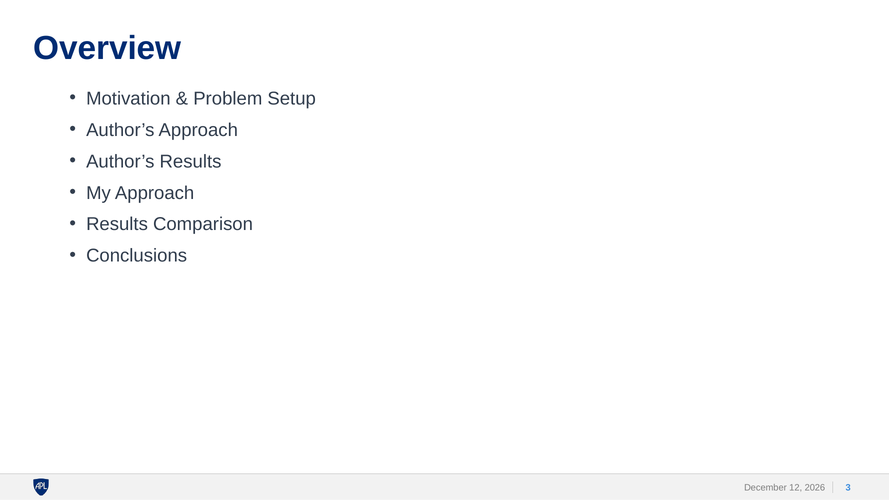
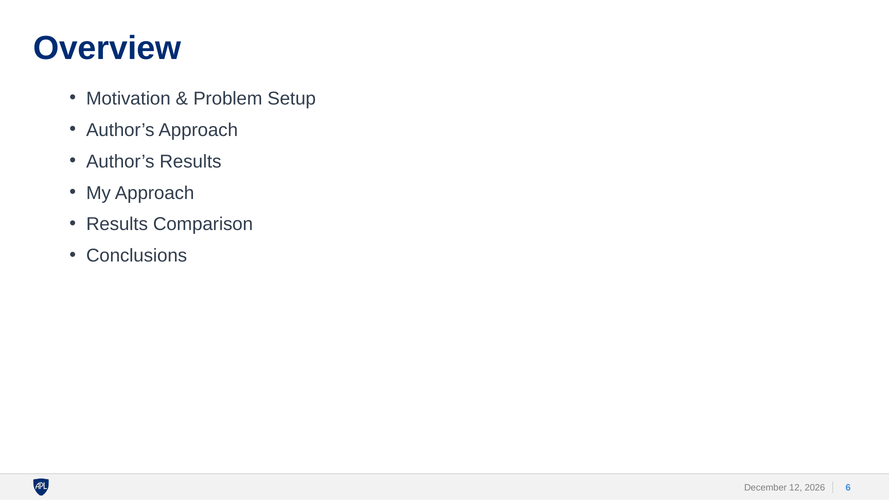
3: 3 -> 6 (848, 488)
